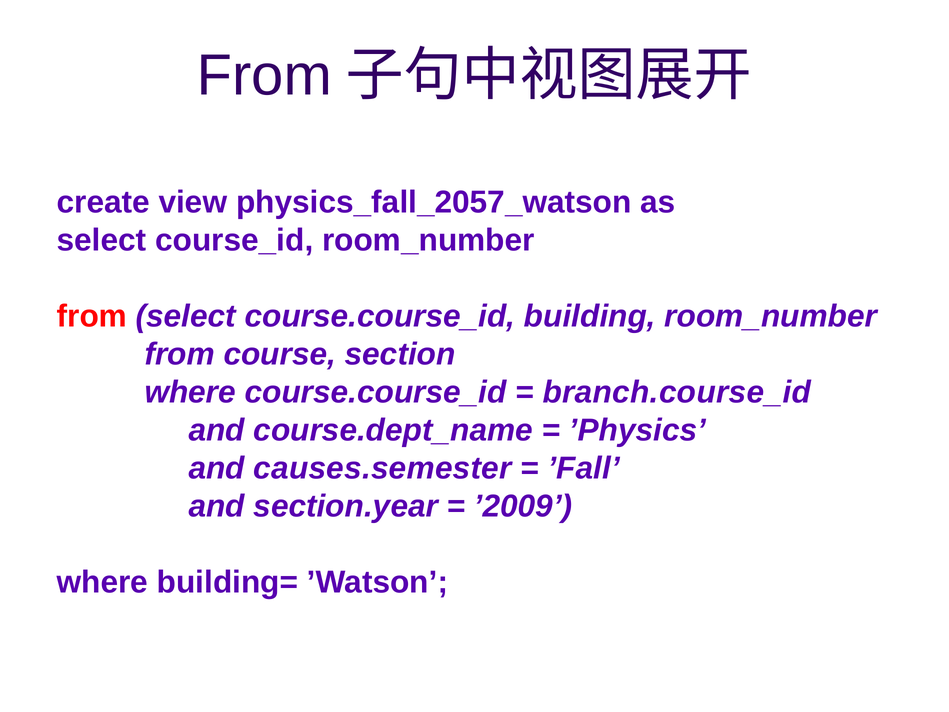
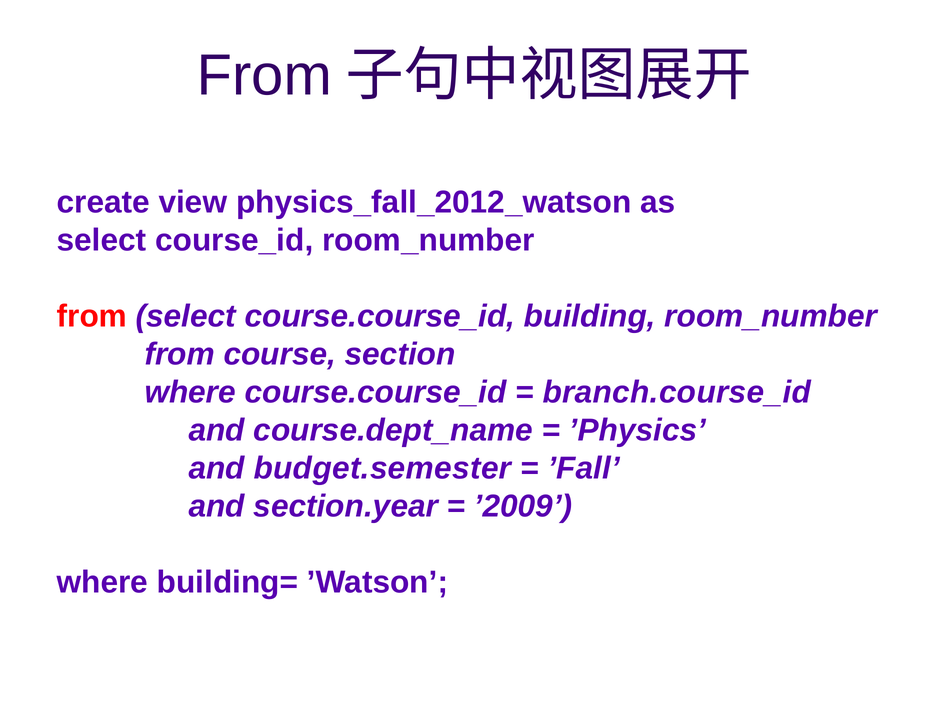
physics_fall_2057_watson: physics_fall_2057_watson -> physics_fall_2012_watson (434, 202)
causes.semester: causes.semester -> budget.semester (382, 468)
